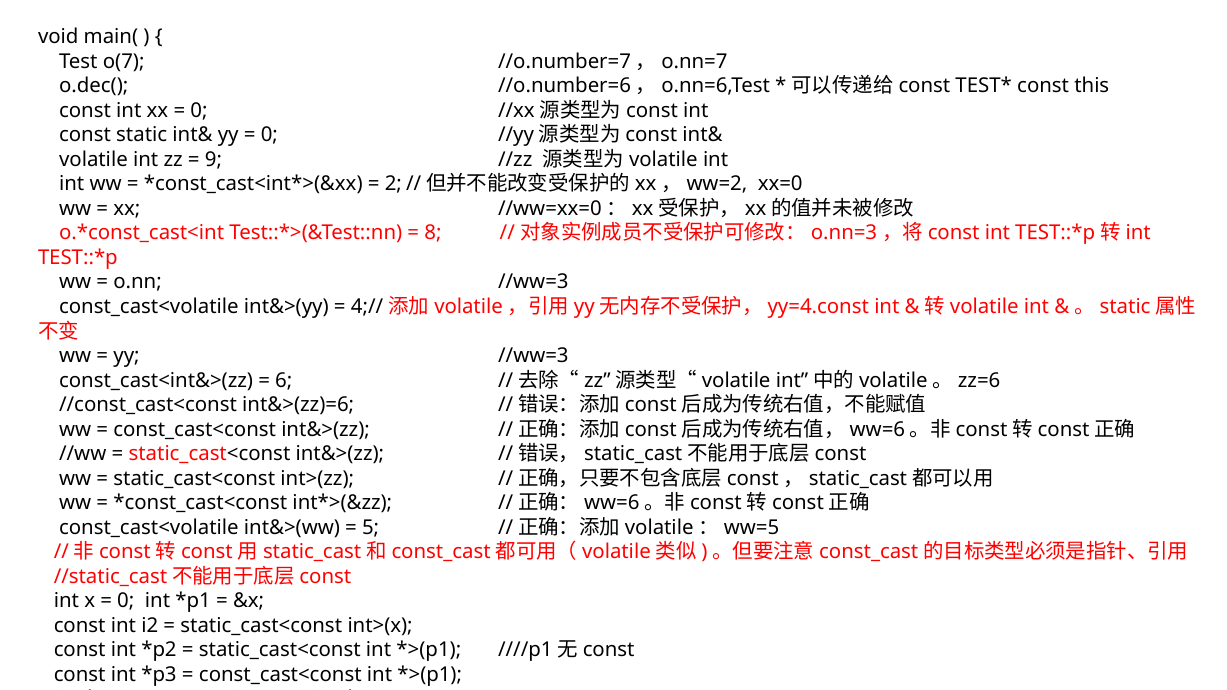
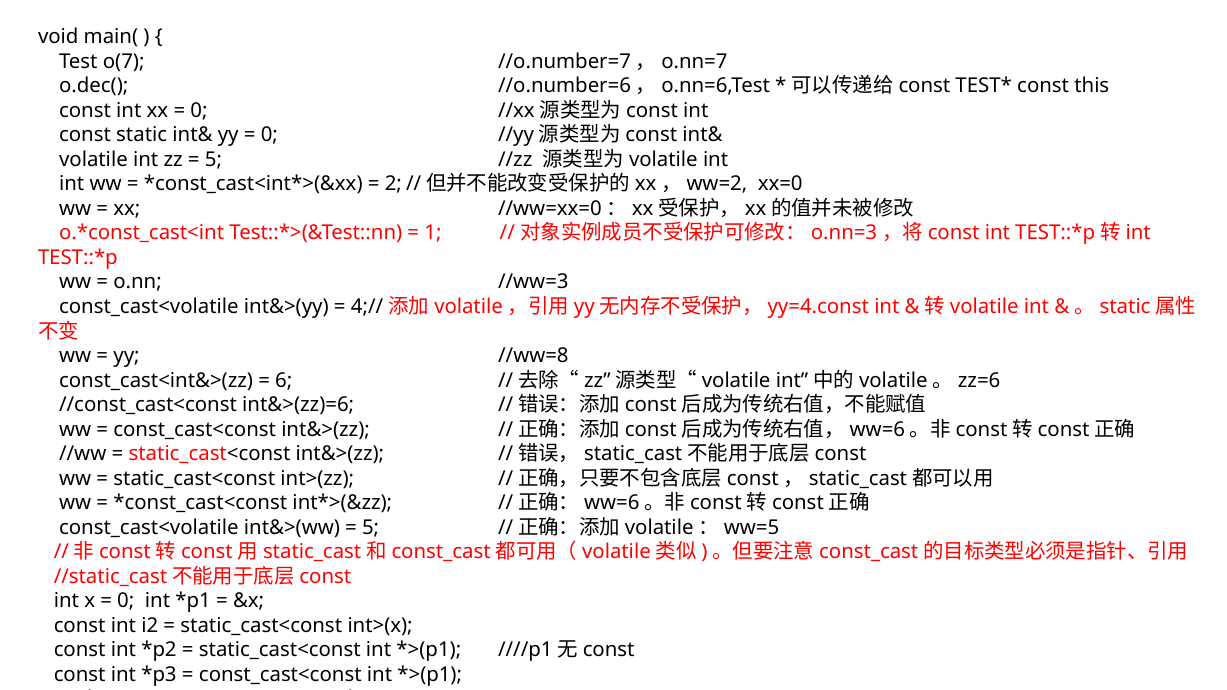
9: 9 -> 5 (213, 160)
8: 8 -> 1 (433, 233)
yy //ww=3: //ww=3 -> //ww=8 (533, 356)
